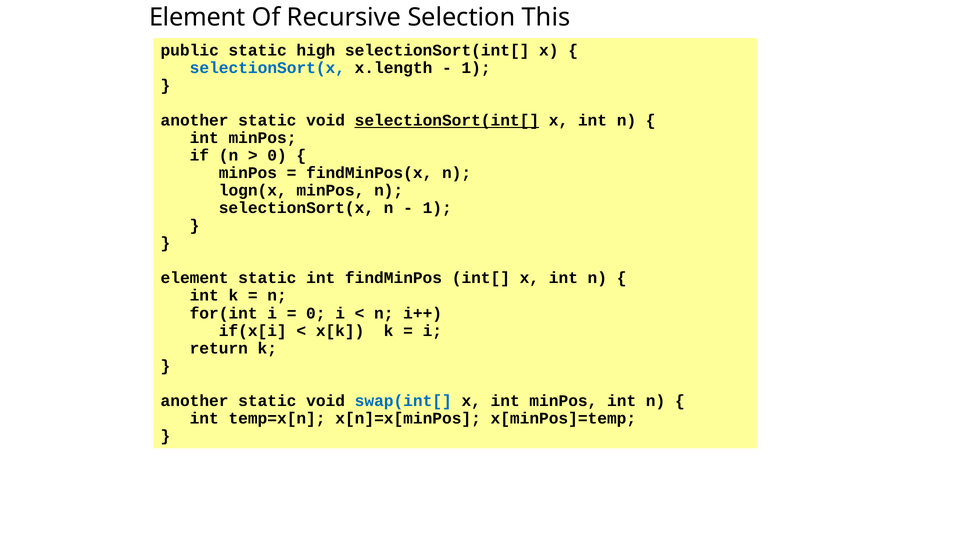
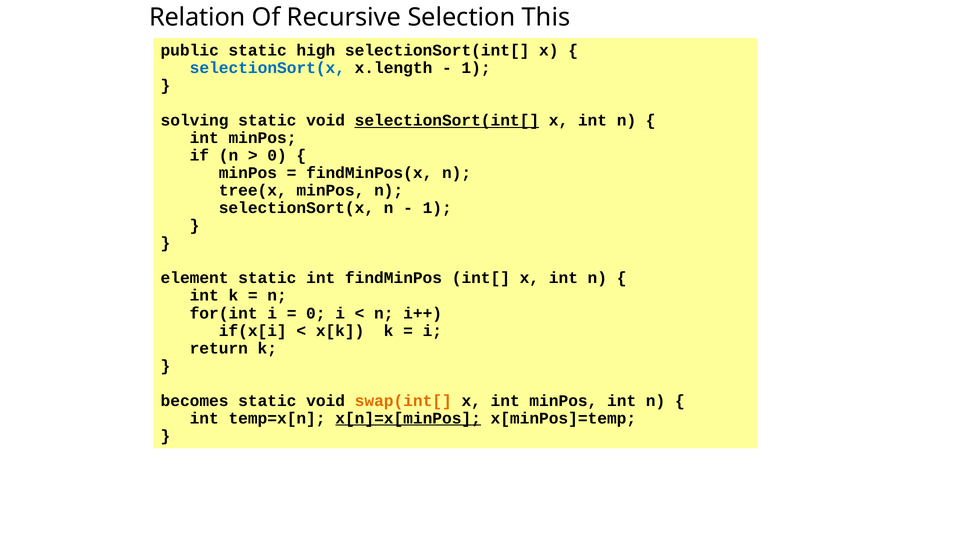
Element: Element -> Relation (197, 17)
another: another -> solving (195, 120)
logn(x: logn(x -> tree(x (253, 190)
another: another -> becomes (195, 401)
swap(int[ colour: blue -> orange (403, 401)
x[n]=x[minPos underline: none -> present (408, 418)
